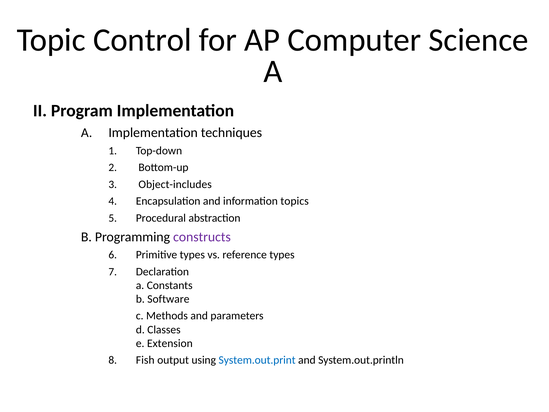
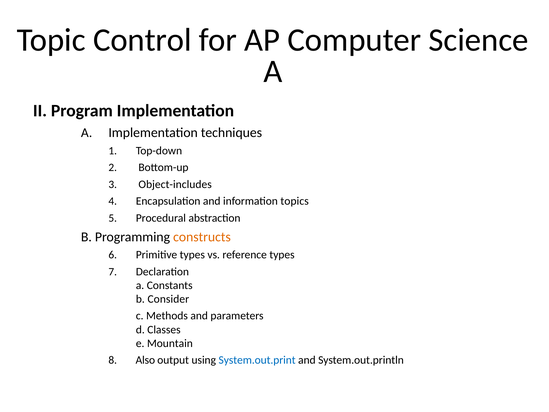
constructs colour: purple -> orange (202, 237)
Software: Software -> Consider (168, 299)
Extension: Extension -> Mountain (170, 343)
Fish: Fish -> Also (145, 360)
